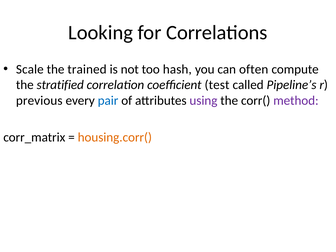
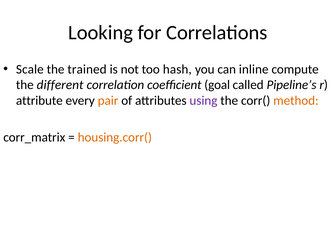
often: often -> inline (254, 69)
stratified: stratified -> different (60, 85)
test: test -> goal (217, 85)
previous: previous -> attribute (39, 101)
pair colour: blue -> orange (108, 101)
method colour: purple -> orange (296, 101)
